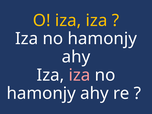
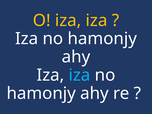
iza colour: pink -> light blue (79, 75)
